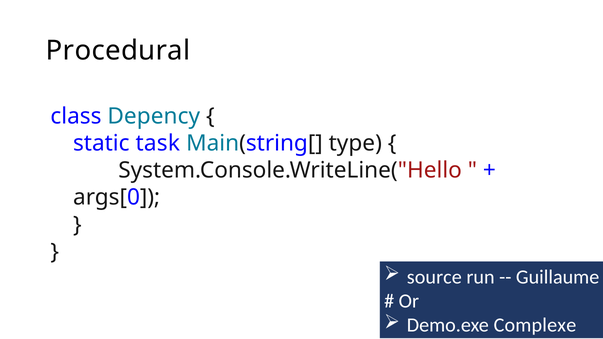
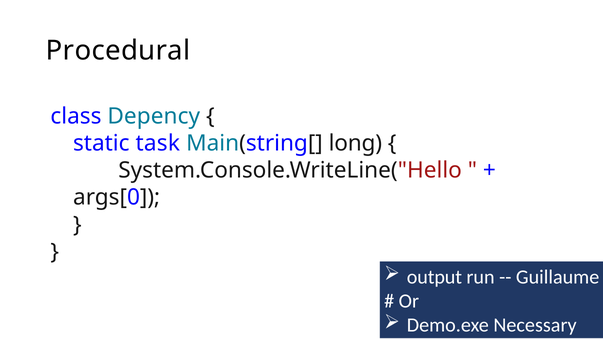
type: type -> long (355, 143)
source: source -> output (434, 277)
Complexe: Complexe -> Necessary (535, 325)
